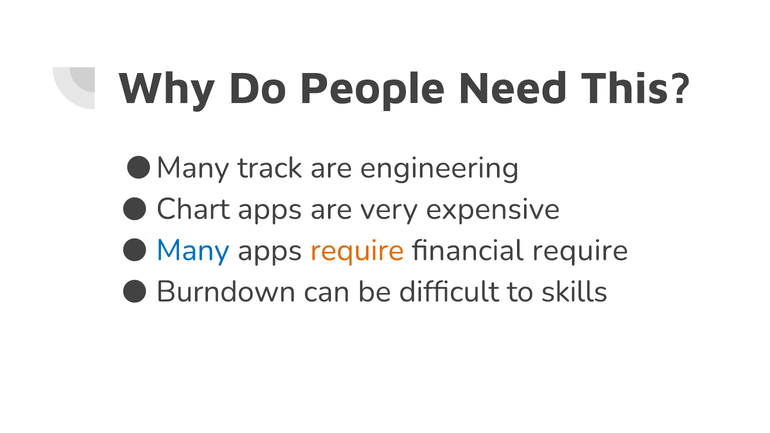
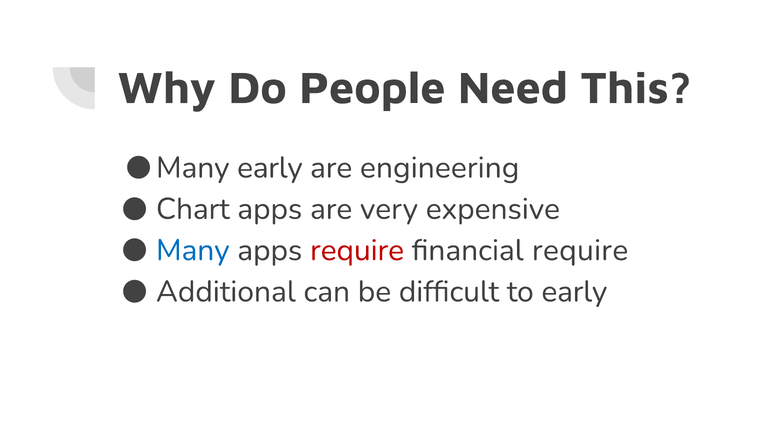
Many track: track -> early (270, 168)
require colour: orange -> red (357, 250)
Burndown: Burndown -> Additional (226, 292)
to skills: skills -> early (574, 292)
